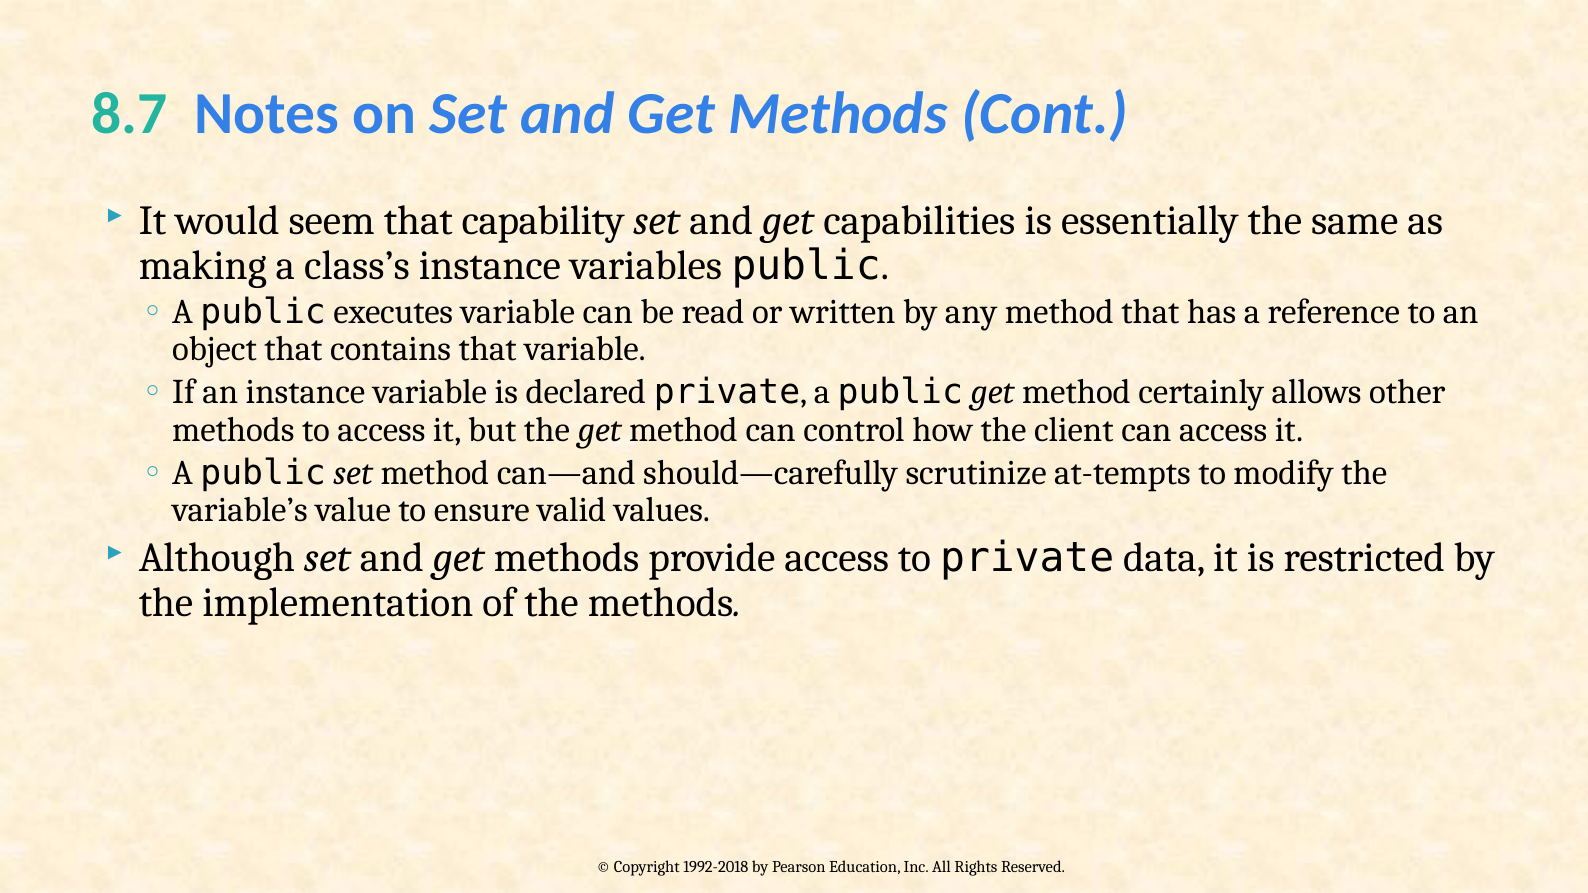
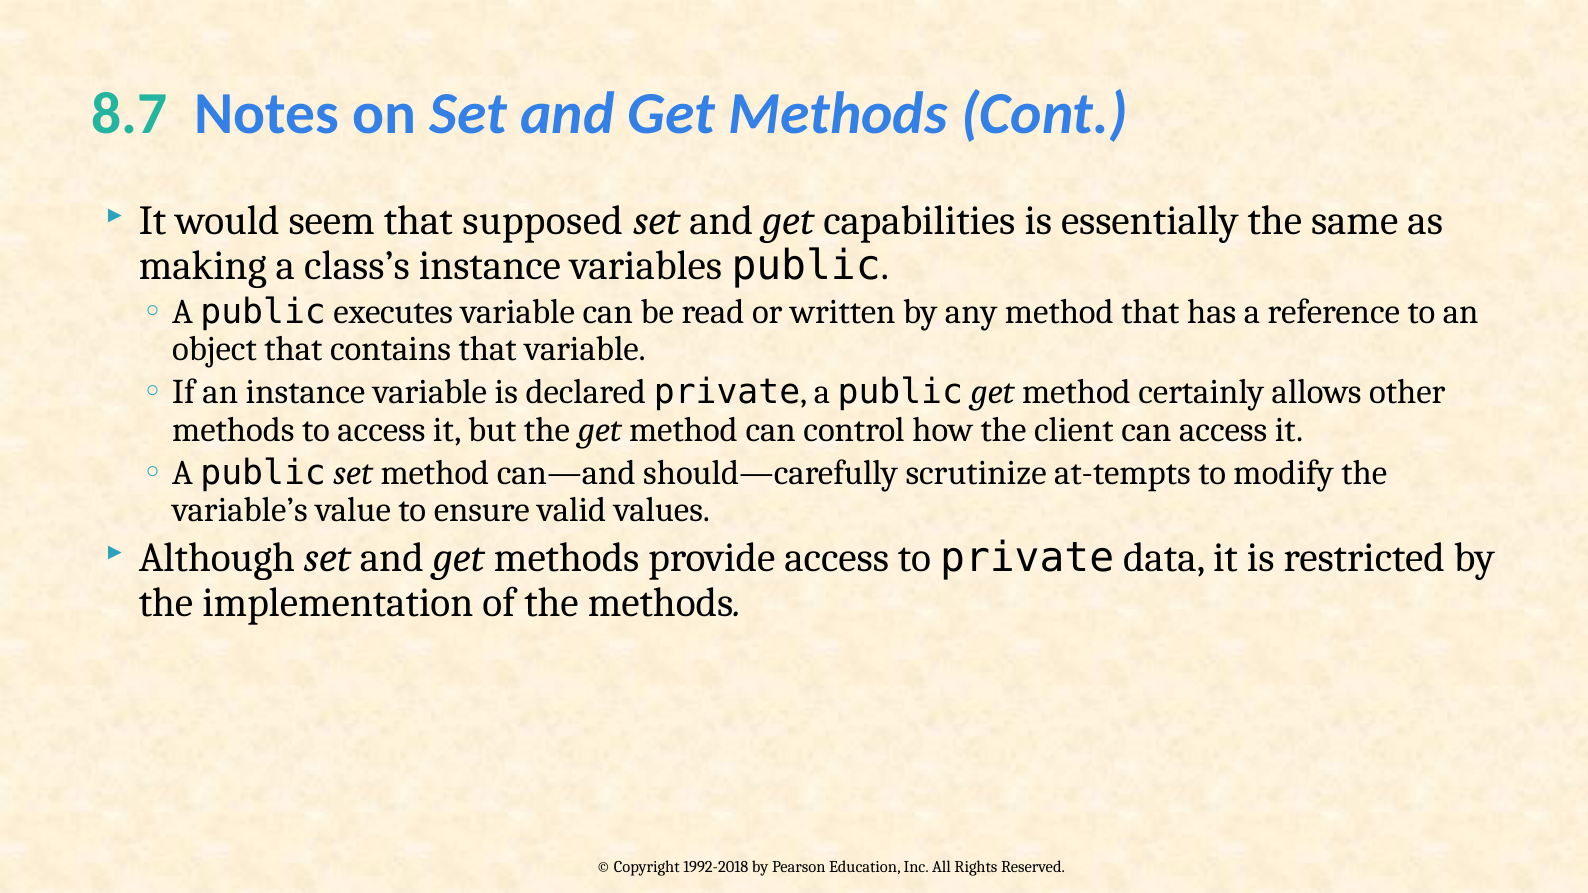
capability: capability -> supposed (543, 221)
